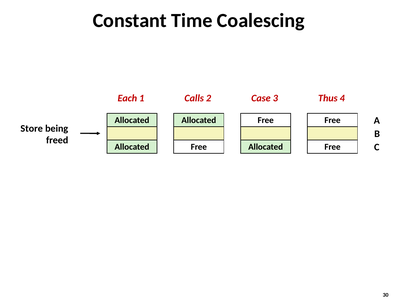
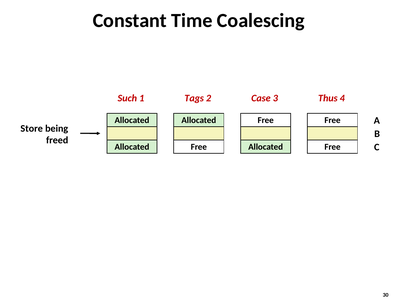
Each: Each -> Such (127, 98)
Calls: Calls -> Tags (194, 98)
